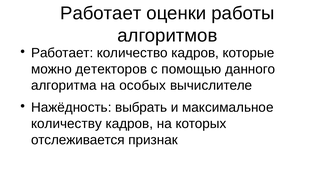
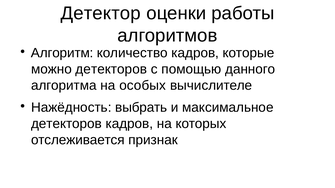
Работает: Работает -> Детектор (101, 13)
Работает: Работает -> Алгоритм (62, 53)
количеству: количеству -> детекторов (66, 124)
